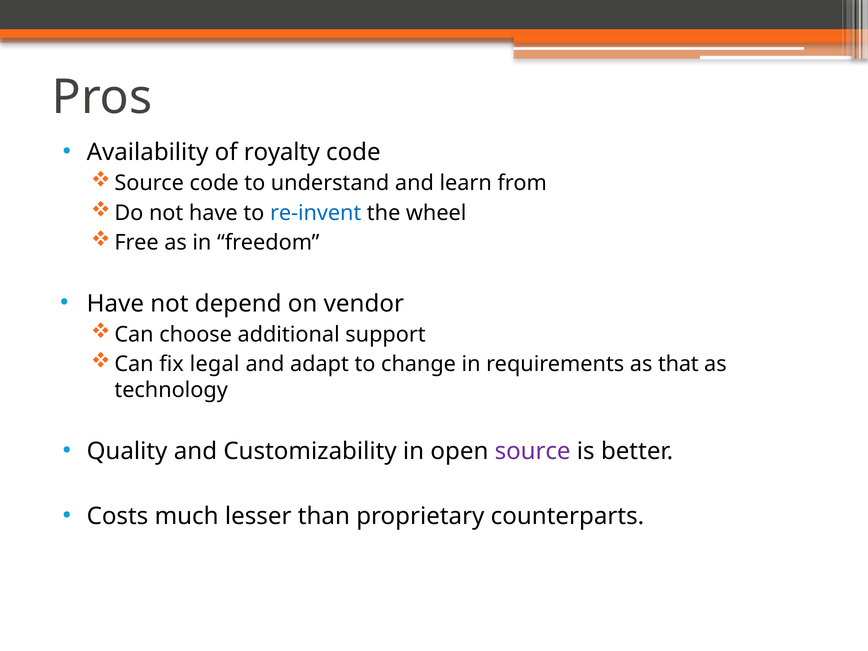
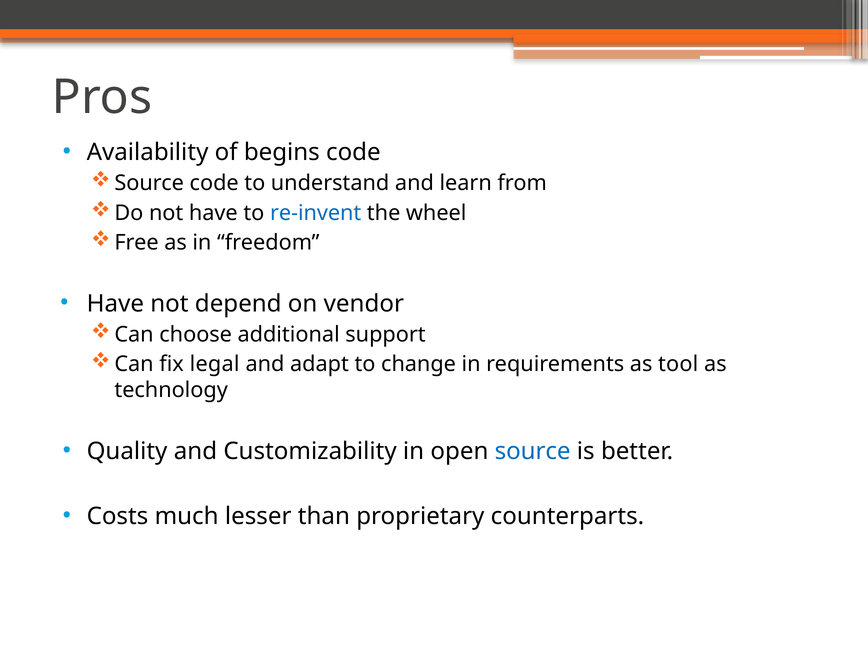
royalty: royalty -> begins (282, 152)
that: that -> tool (678, 364)
source colour: purple -> blue (533, 451)
